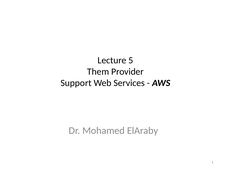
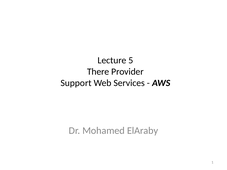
Them: Them -> There (98, 72)
